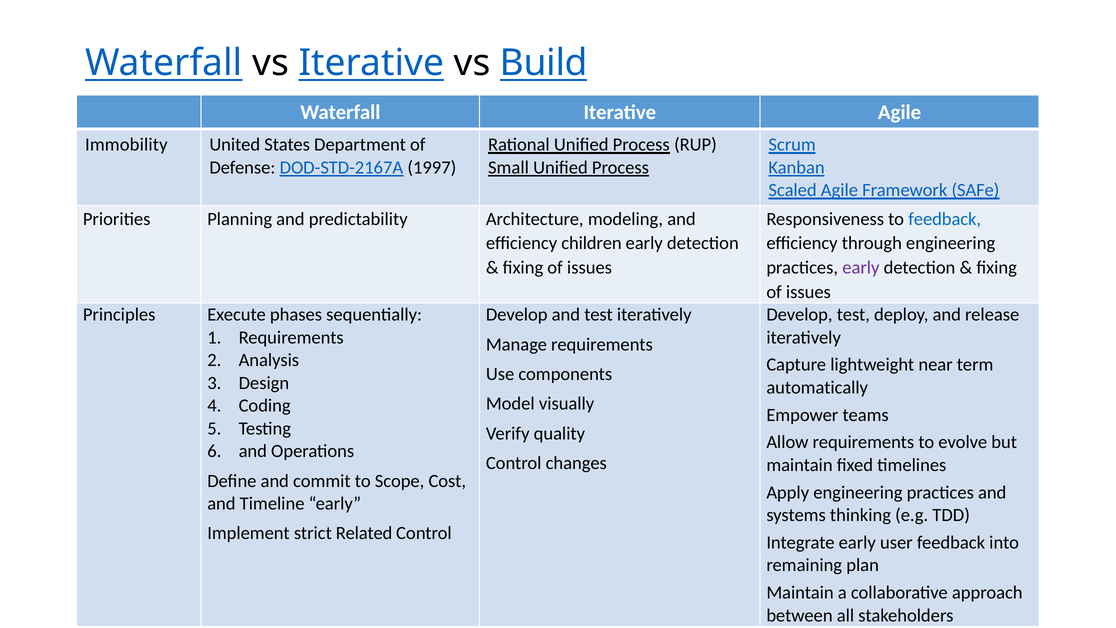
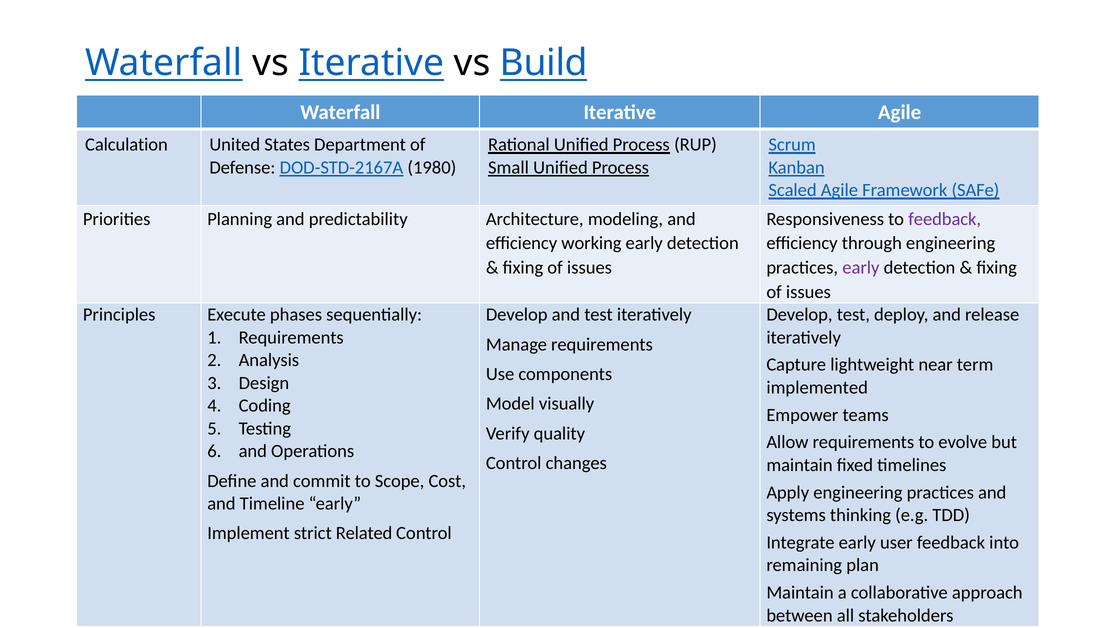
Immobility: Immobility -> Calculation (126, 145)
1997: 1997 -> 1980 (432, 168)
feedback colour: blue -> purple (945, 219)
children: children -> working (591, 243)
automatically: automatically -> implemented (817, 387)
